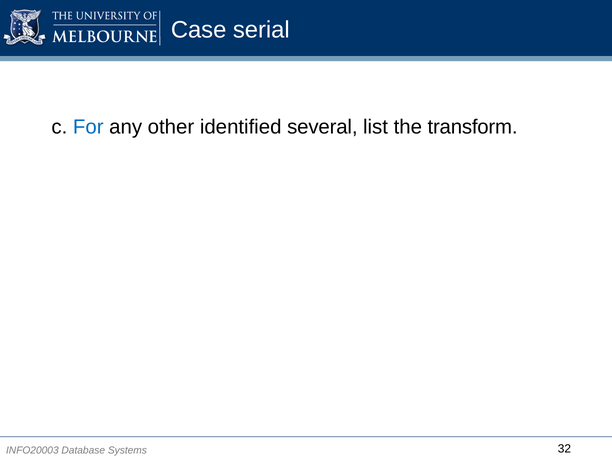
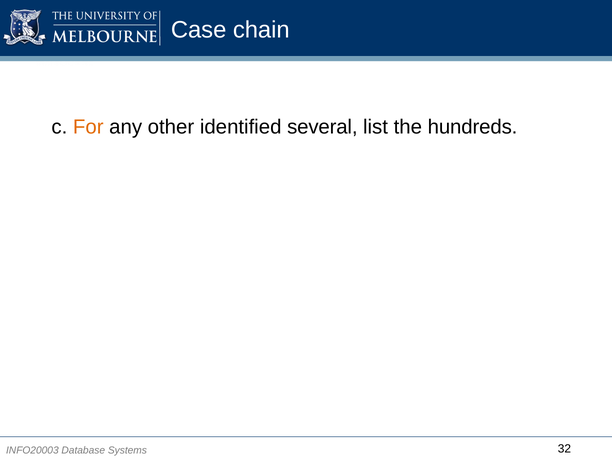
serial: serial -> chain (261, 30)
For colour: blue -> orange (88, 127)
transform: transform -> hundreds (473, 127)
